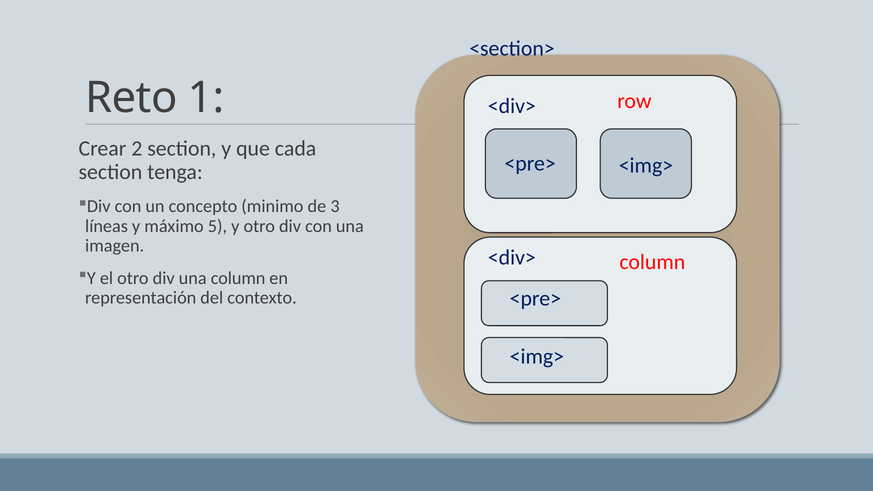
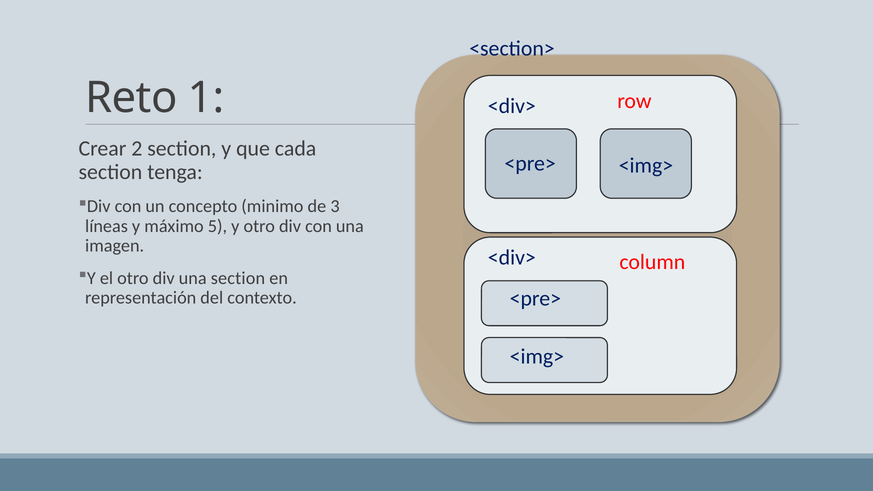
una column: column -> section (238, 278)
